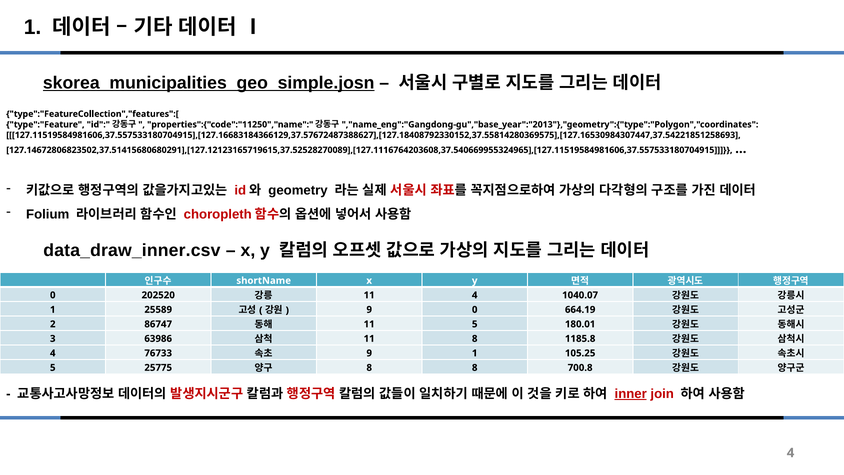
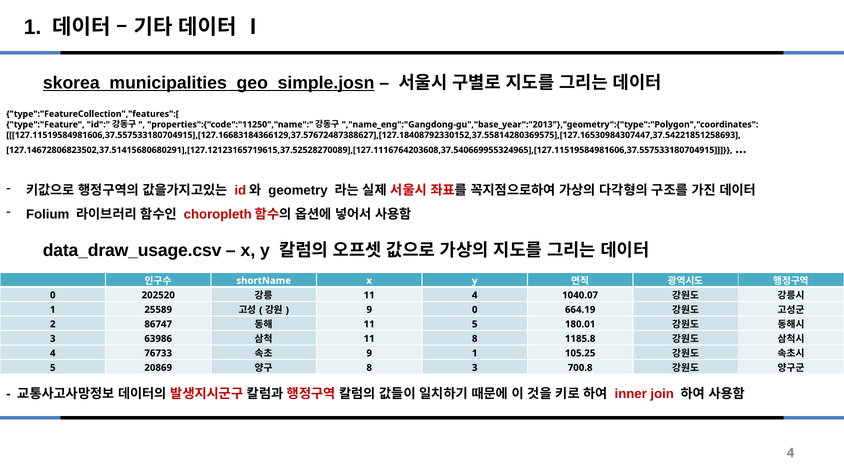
data_draw_inner.csv: data_draw_inner.csv -> data_draw_usage.csv (132, 250)
25775: 25775 -> 20869 (158, 368)
8 8: 8 -> 3 (475, 368)
inner underline: present -> none (631, 394)
